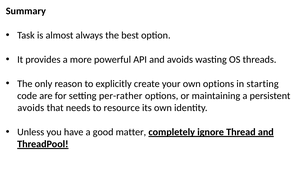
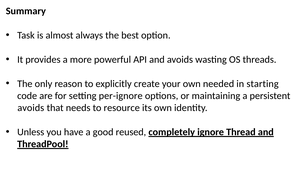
own options: options -> needed (219, 84)
per-rather: per-rather -> per-ignore (121, 96)
matter: matter -> reused (131, 132)
